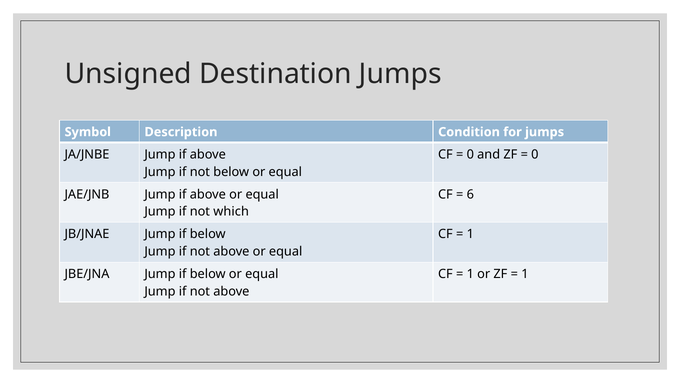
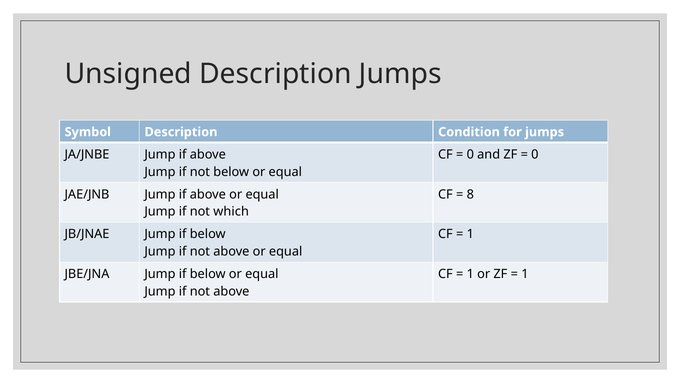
Unsigned Destination: Destination -> Description (275, 74)
6: 6 -> 8 (470, 194)
